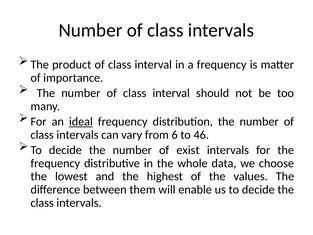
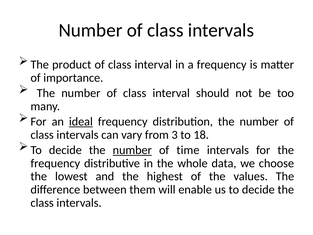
6: 6 -> 3 (175, 135)
46: 46 -> 18 (201, 135)
number underline: none -> present (132, 150)
exist: exist -> time (188, 150)
